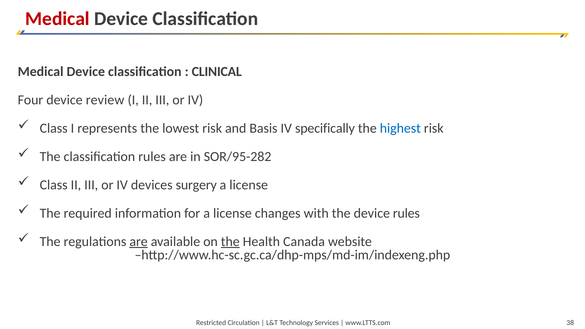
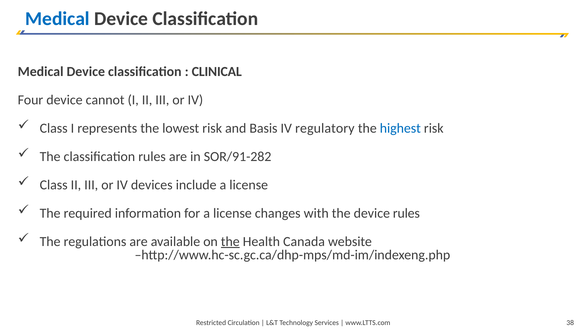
Medical colour: red -> blue (58, 19)
review: review -> cannot (105, 100)
specifically: specifically -> regulatory (325, 128)
SOR/95-282: SOR/95-282 -> SOR/91-282 (238, 157)
surgery: surgery -> include (196, 185)
are underline: present -> none (139, 242)
